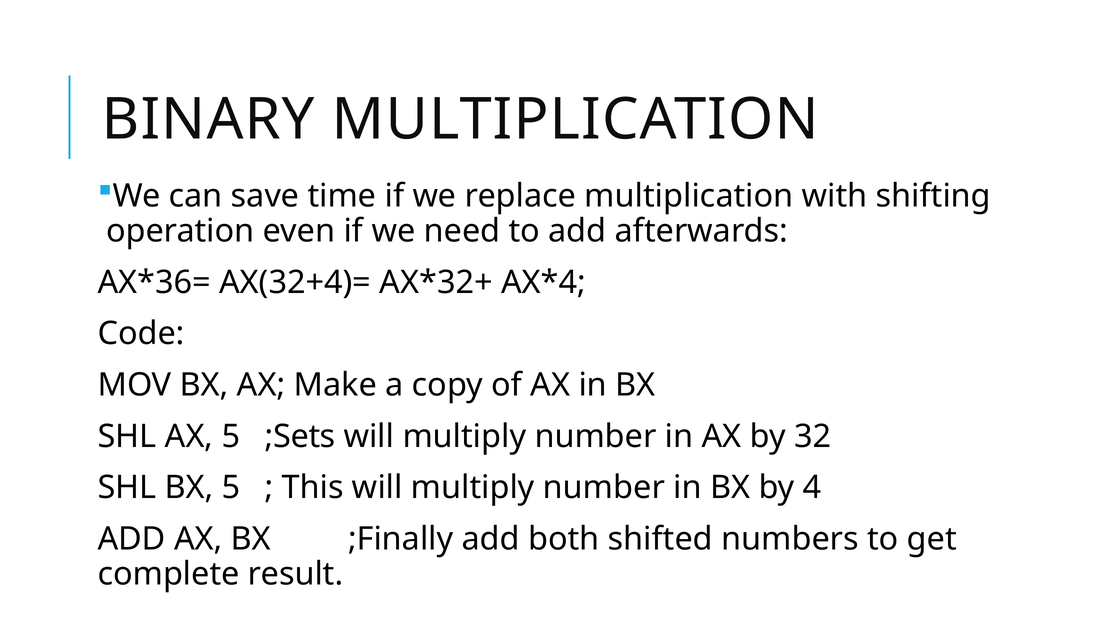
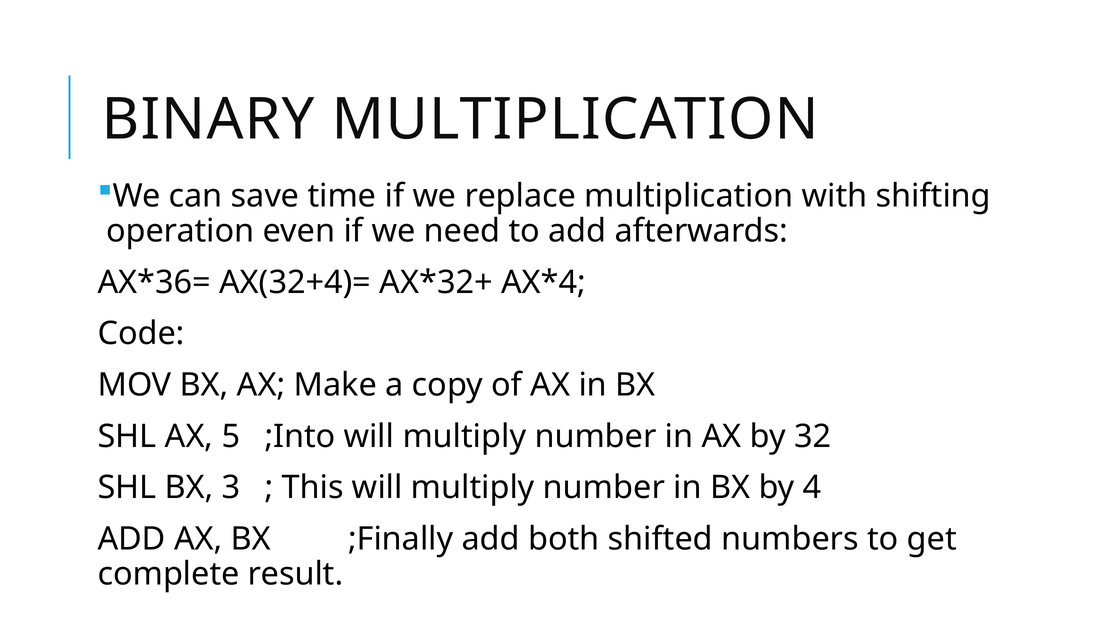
;Sets: ;Sets -> ;Into (300, 436)
BX 5: 5 -> 3 (231, 488)
